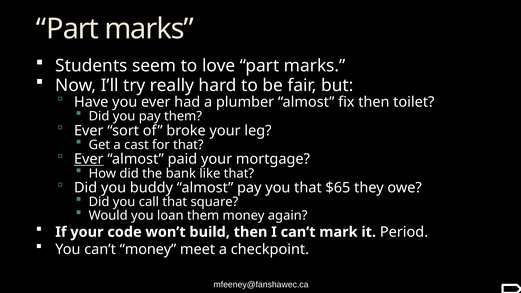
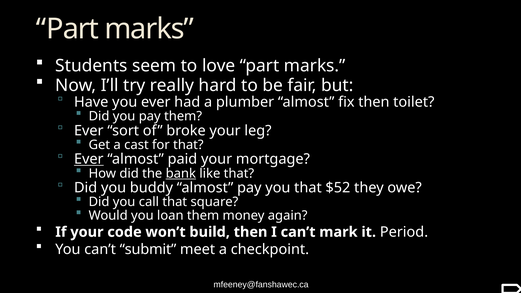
bank underline: none -> present (181, 173)
$65: $65 -> $52 (338, 188)
can’t money: money -> submit (148, 249)
